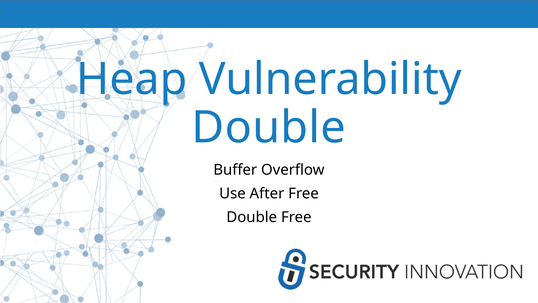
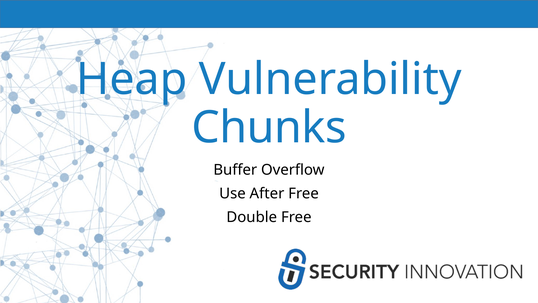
Double: Double -> Chunks (269, 128)
